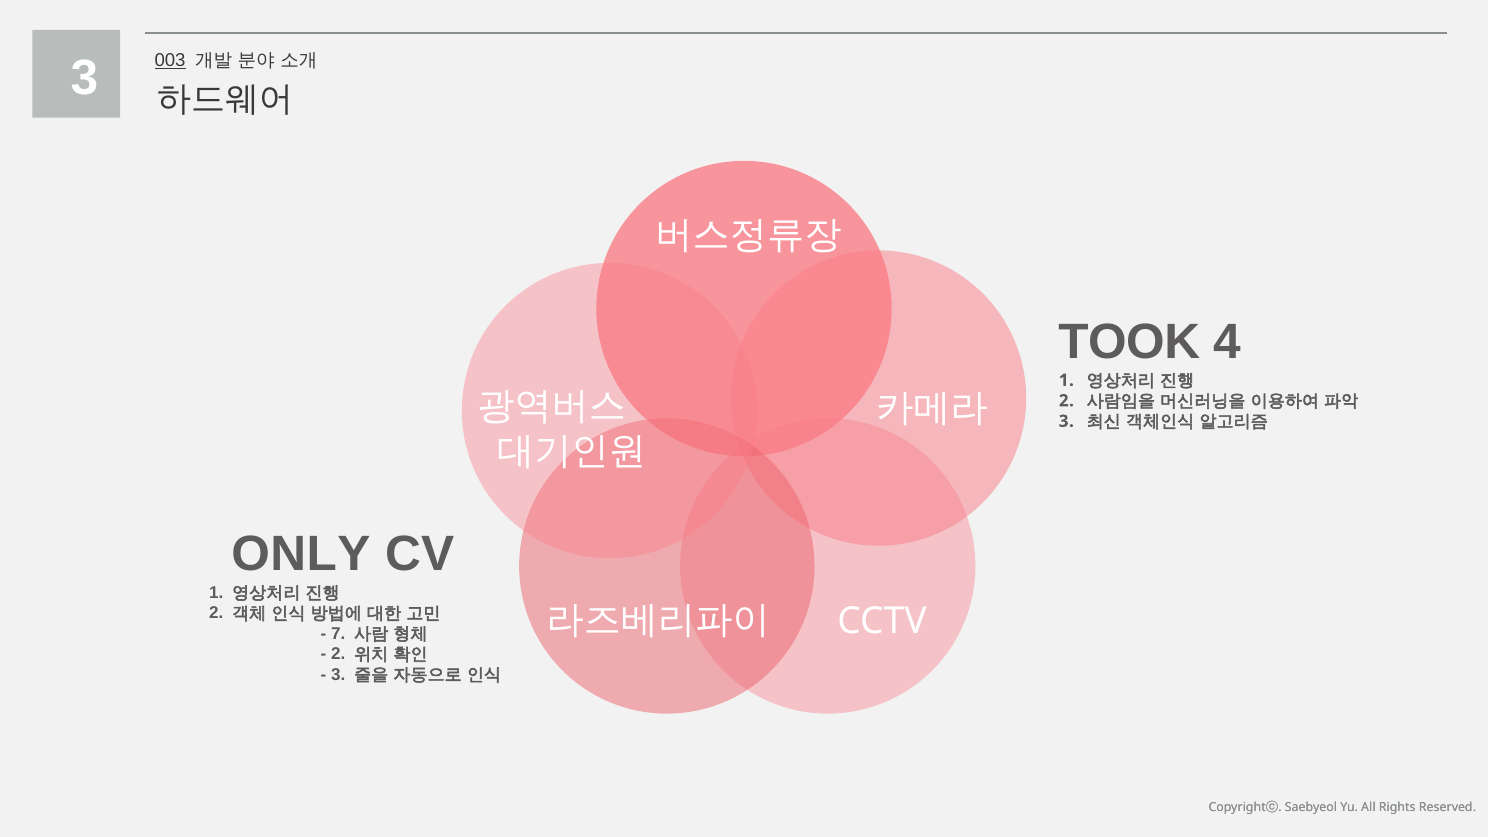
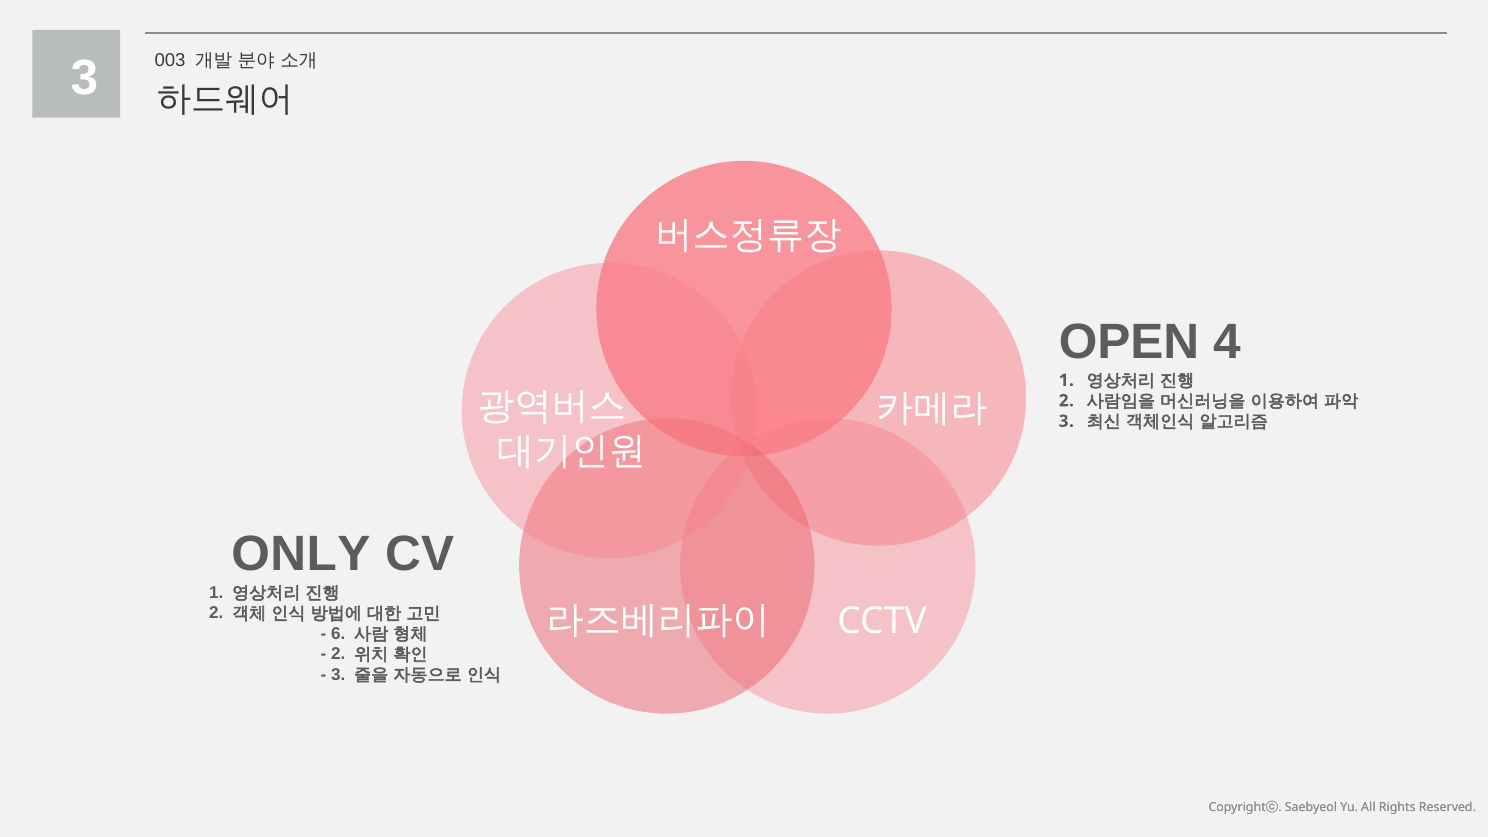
003 underline: present -> none (170, 61)
TOOK: TOOK -> OPEN (1129, 342)
7: 7 -> 6 (338, 634)
